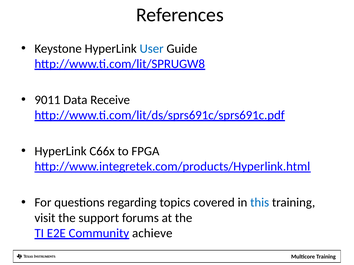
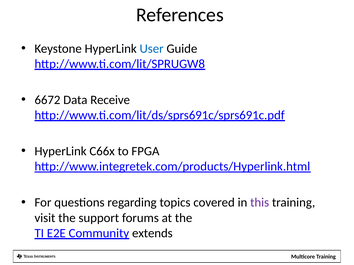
9011: 9011 -> 6672 (47, 100)
this colour: blue -> purple (260, 203)
achieve: achieve -> extends (152, 234)
